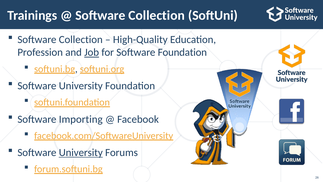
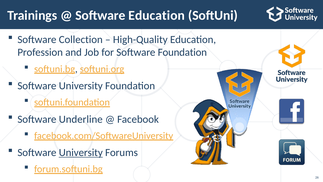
Collection: Collection -> Education (157, 16)
Job underline: present -> none (92, 52)
Importing: Importing -> Underline (81, 119)
